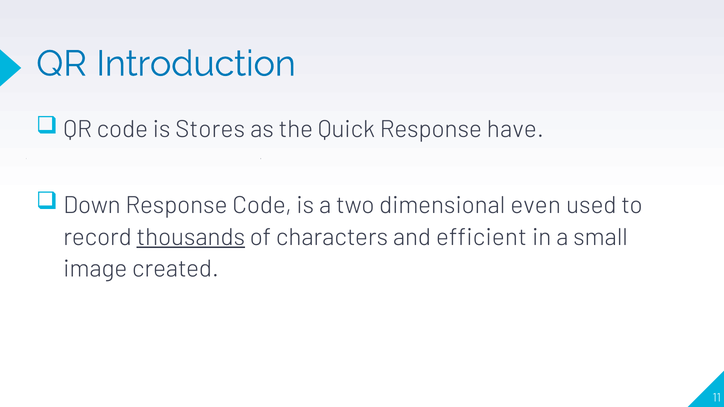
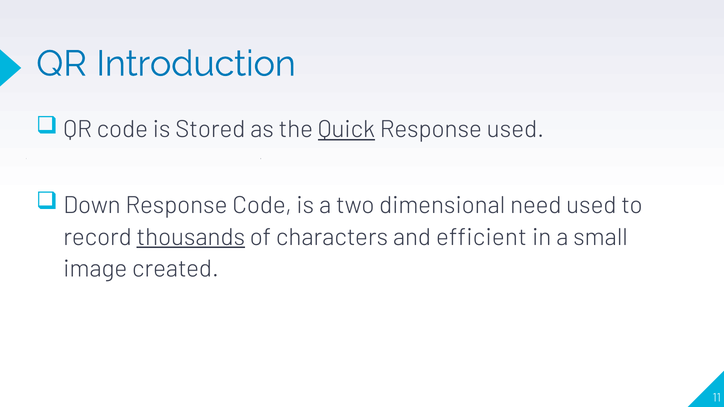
Stores: Stores -> Stored (210, 130)
Quick underline: none -> present (346, 130)
Response have: have -> used (515, 130)
even: even -> need (536, 205)
